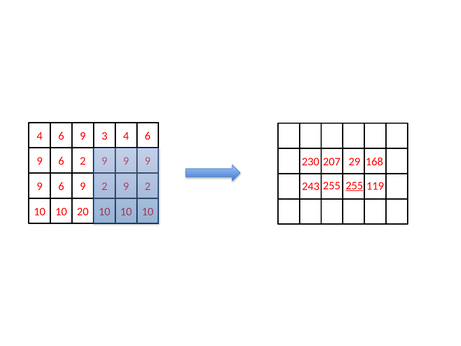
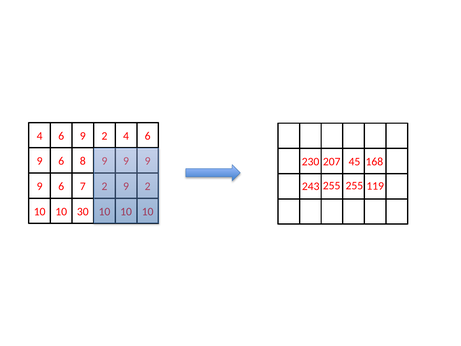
6 9 3: 3 -> 2 (104, 136)
6 2: 2 -> 8 (83, 161)
29: 29 -> 45 (354, 162)
9: 9 -> 7 (83, 186)
255 underline: present -> none (354, 186)
20: 20 -> 30 (83, 211)
